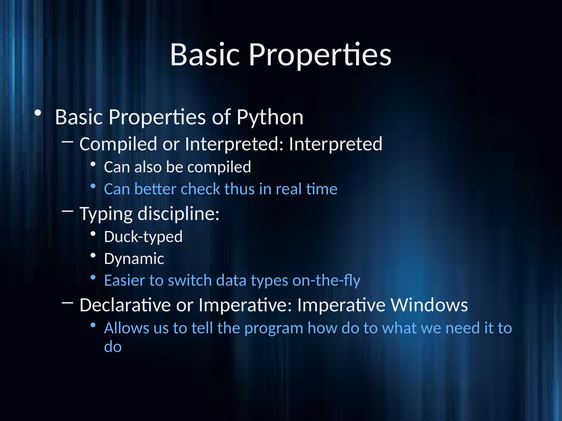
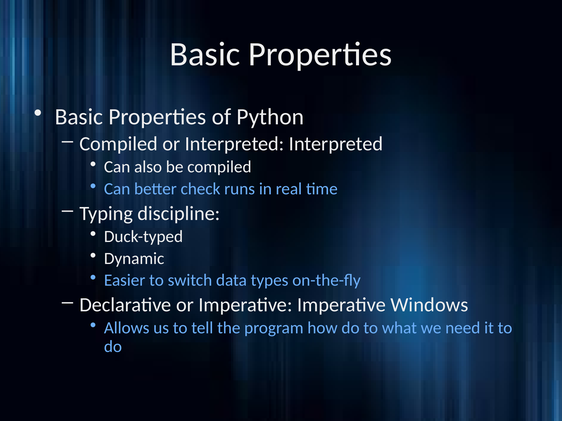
thus: thus -> runs (240, 189)
